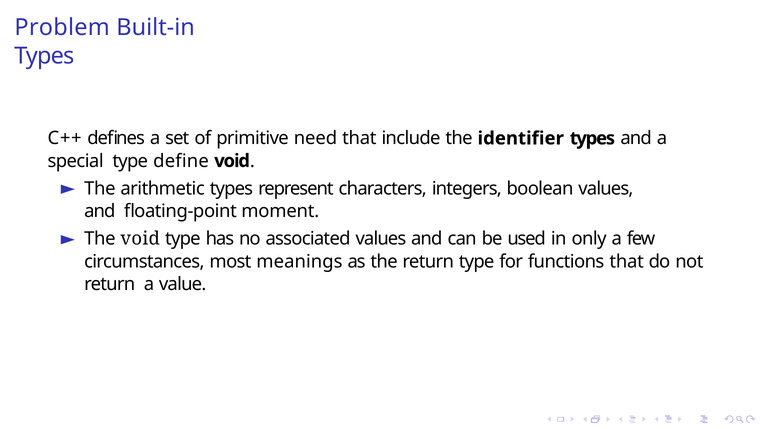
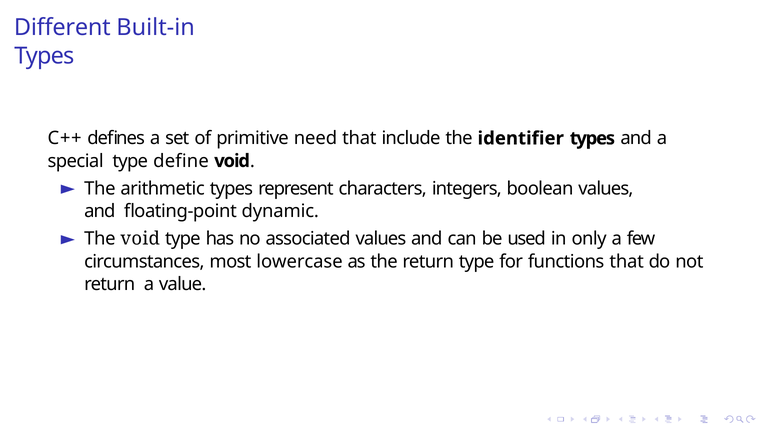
Problem: Problem -> Different (62, 28)
moment: moment -> dynamic (280, 211)
meanings: meanings -> lowercase (300, 261)
